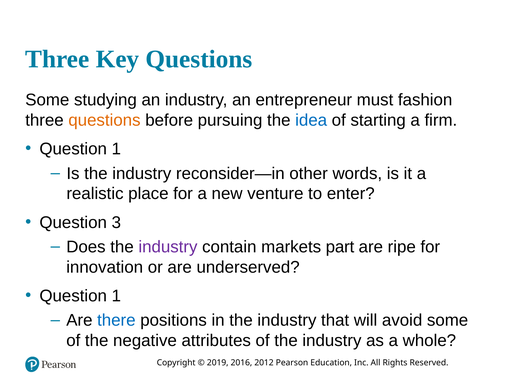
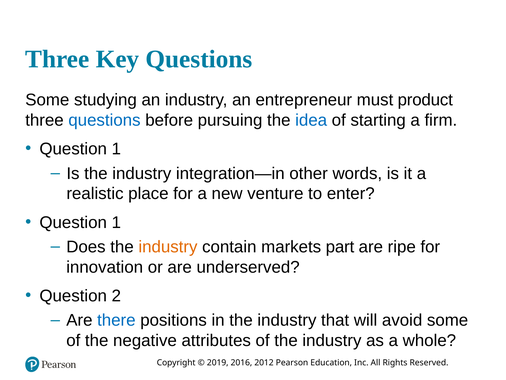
fashion: fashion -> product (425, 100)
questions colour: orange -> blue (104, 120)
reconsider—in: reconsider—in -> integration—in (230, 173)
3: 3 -> 1 (116, 222)
industry colour: purple -> orange (168, 247)
1: 1 -> 2 (116, 296)
